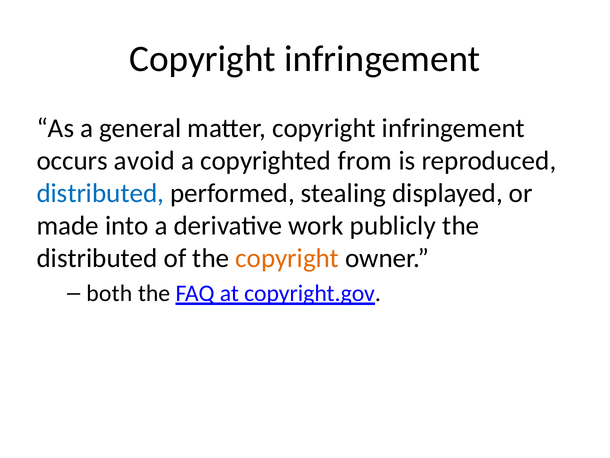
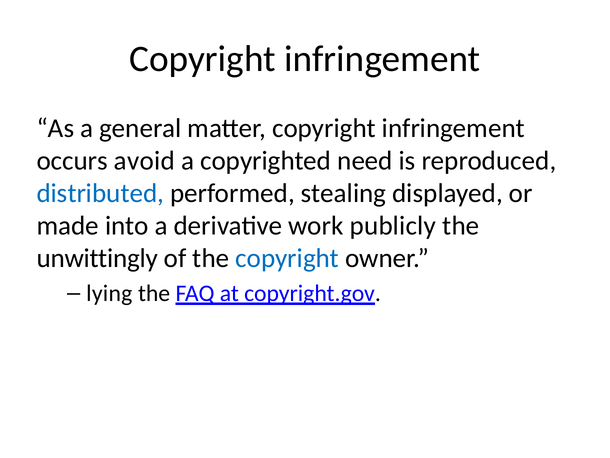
from: from -> need (365, 161)
distributed: distributed -> unwittingly (97, 258)
copyright colour: orange -> blue (287, 258)
both: both -> lying (109, 293)
